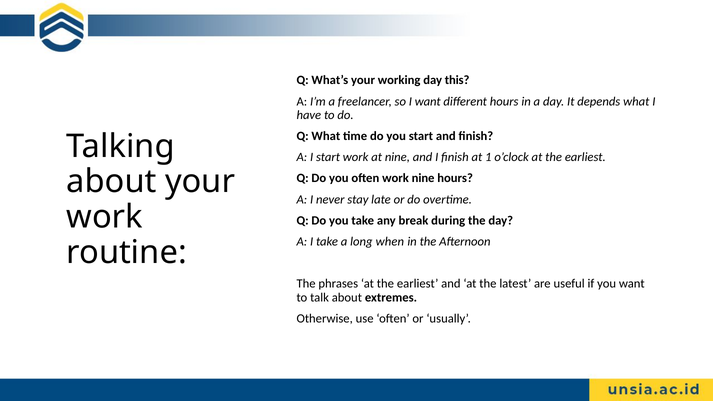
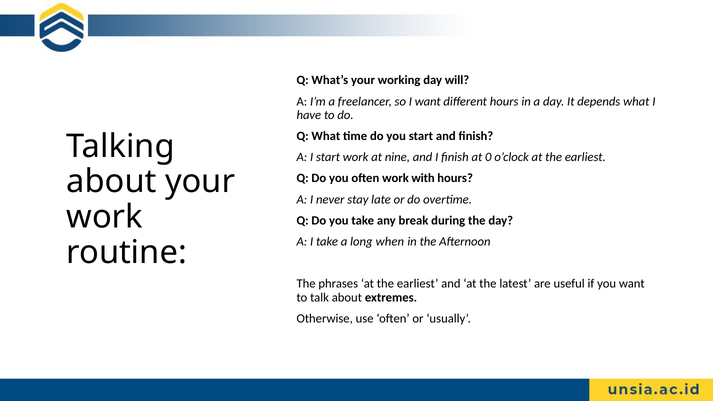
this: this -> will (457, 80)
1: 1 -> 0 (488, 157)
work nine: nine -> with (423, 178)
